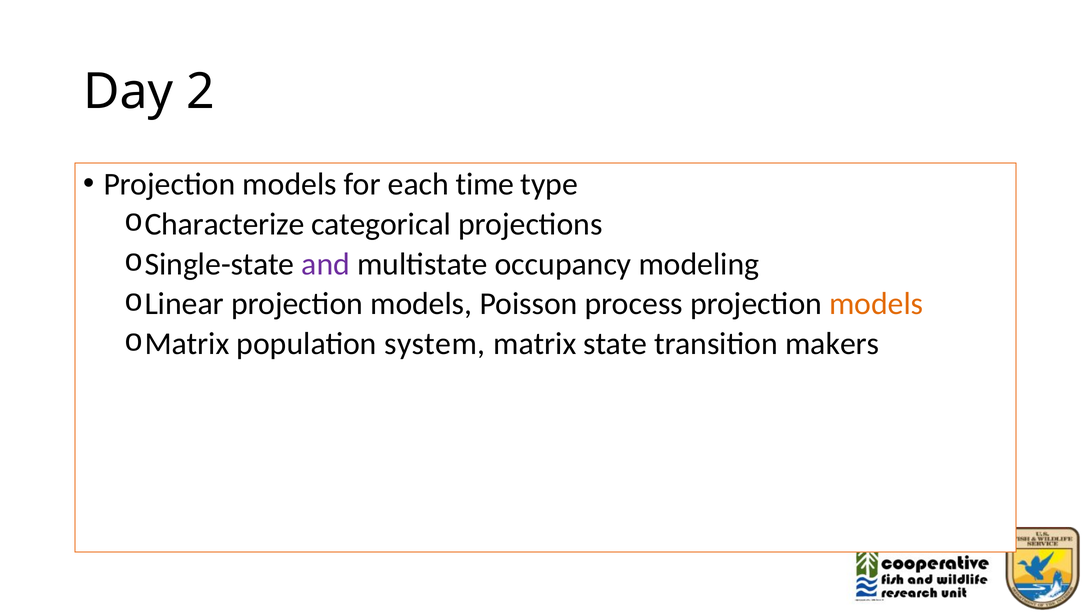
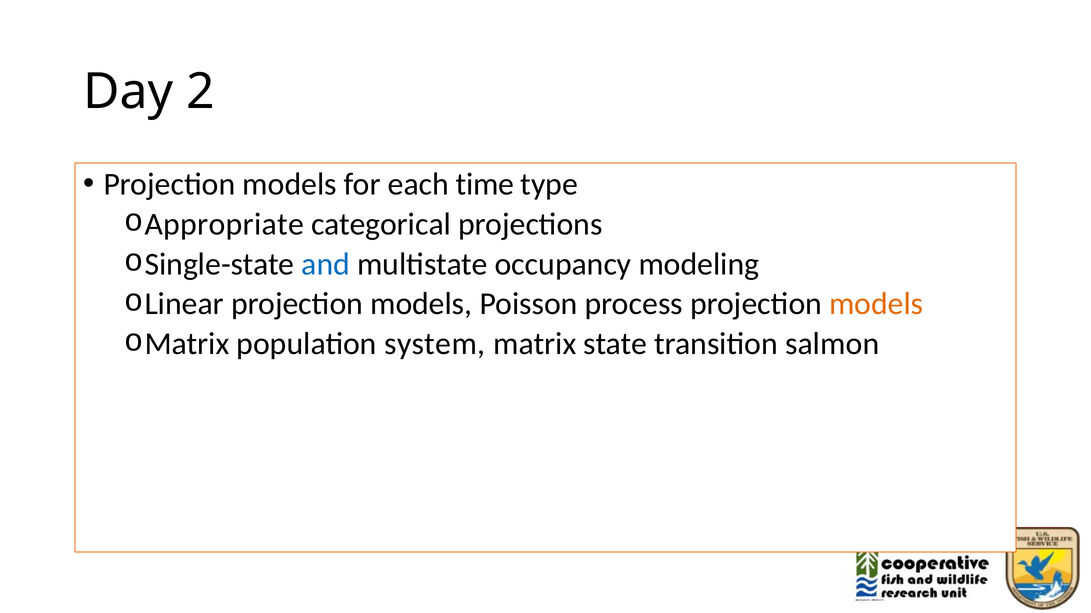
Characterize: Characterize -> Appropriate (224, 224)
and colour: purple -> blue (326, 264)
makers: makers -> salmon (832, 344)
